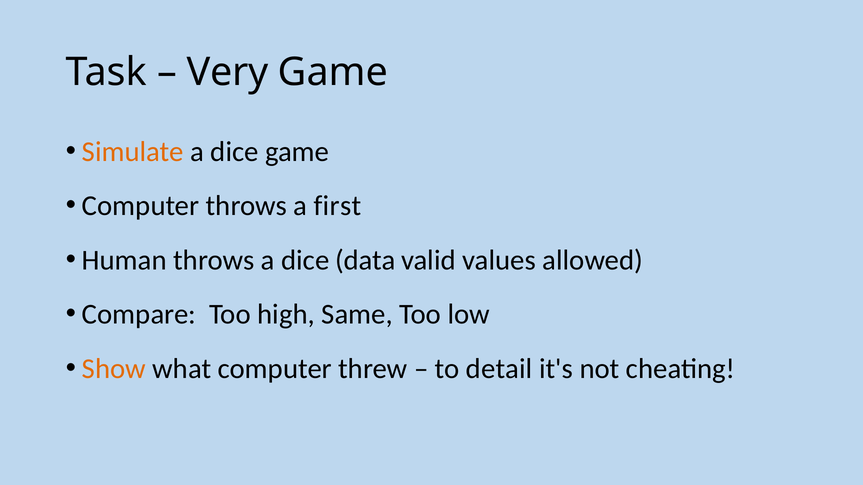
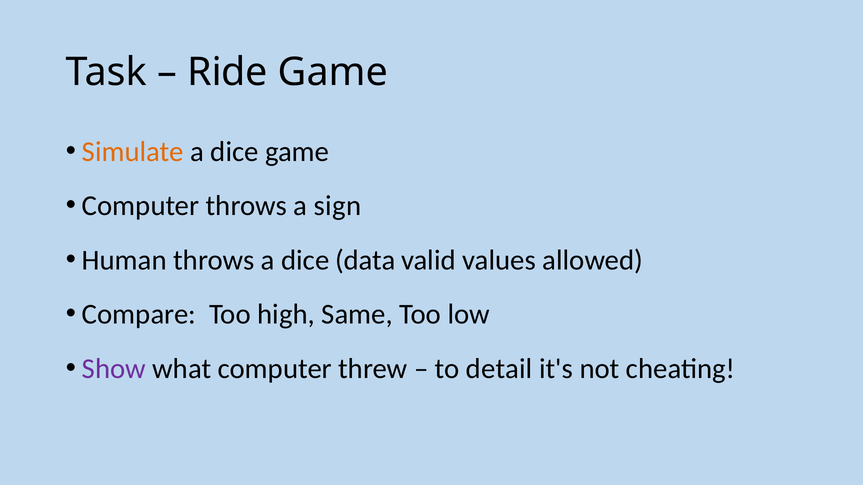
Very: Very -> Ride (227, 72)
first: first -> sign (338, 206)
Show colour: orange -> purple (114, 369)
